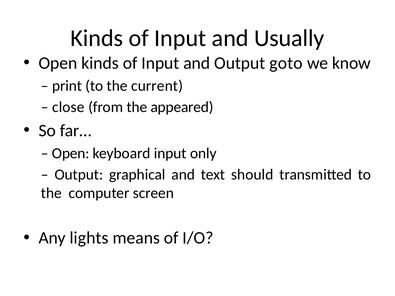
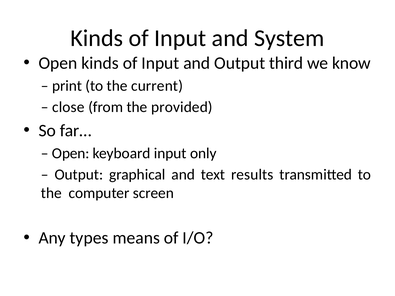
Usually: Usually -> System (289, 38)
goto: goto -> third (286, 63)
appeared: appeared -> provided (182, 107)
should: should -> results (252, 175)
lights: lights -> types (89, 238)
